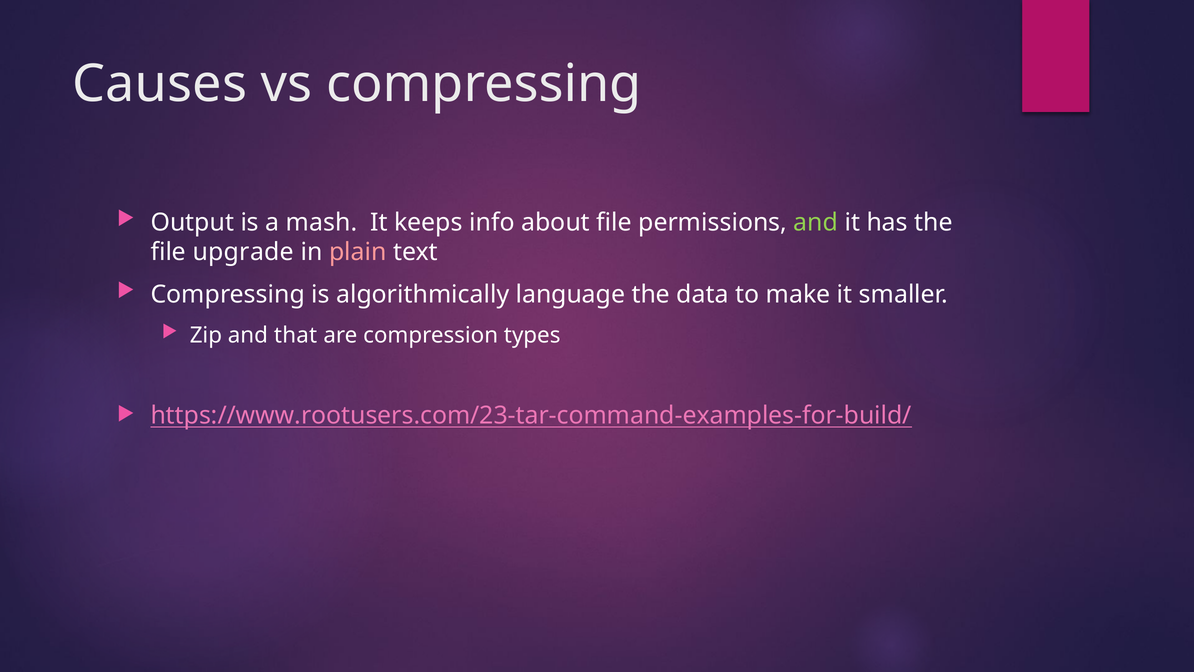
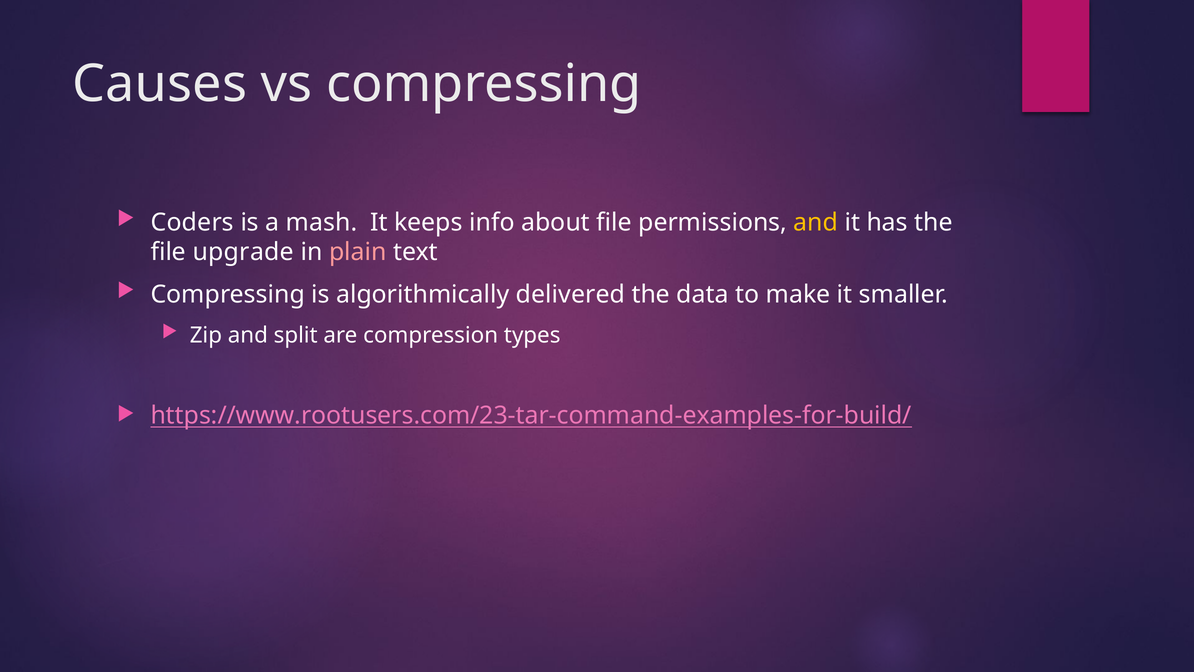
Output: Output -> Coders (192, 222)
and colour: light green -> yellow (816, 222)
language: language -> delivered (570, 294)
that: that -> split (296, 335)
